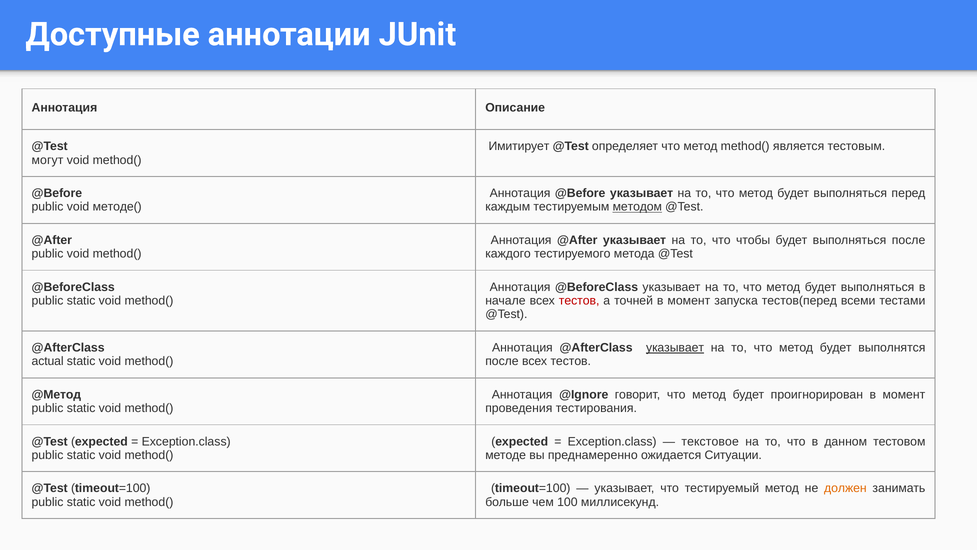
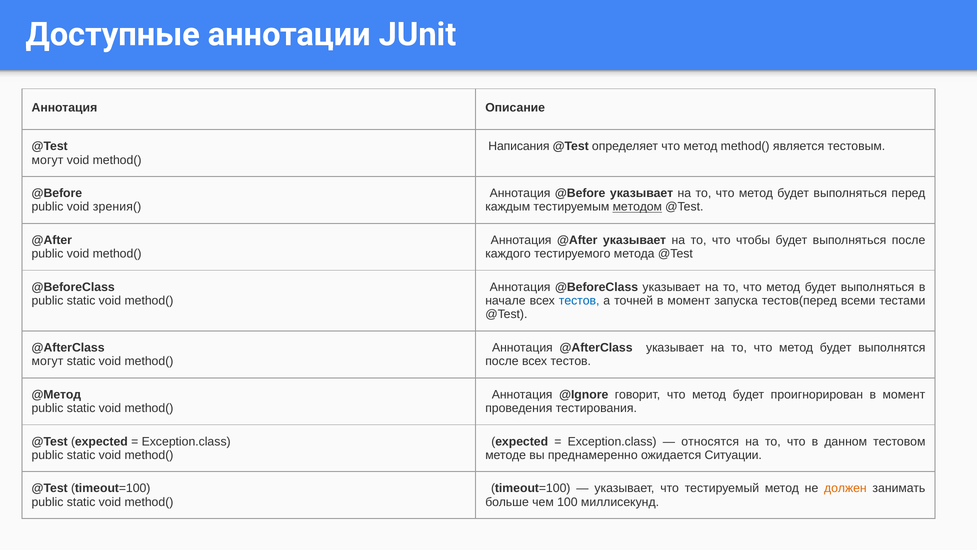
Имитирует: Имитирует -> Написания (519, 146)
методе(: методе( -> зрения( (117, 207)
тестов colour: red -> blue (579, 301)
указывает underline: present -> none (675, 347)
actual: actual -> могут (47, 361)
текстовое: текстовое -> относятся (710, 441)
